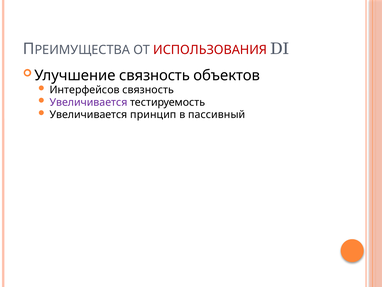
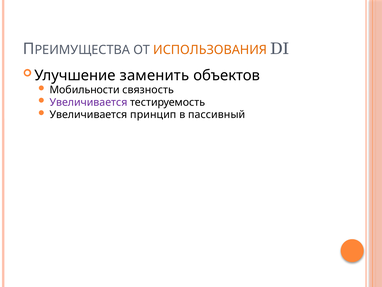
ИСПОЛЬЗОВАНИЯ colour: red -> orange (210, 50)
Улучшение связность: связность -> заменить (154, 75)
Интерфейсов: Интерфейсов -> Мобильности (85, 90)
